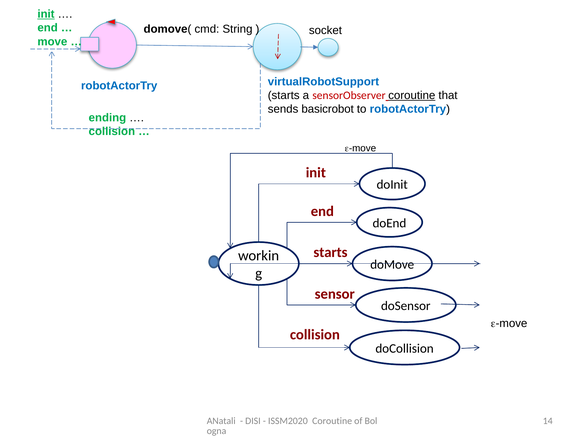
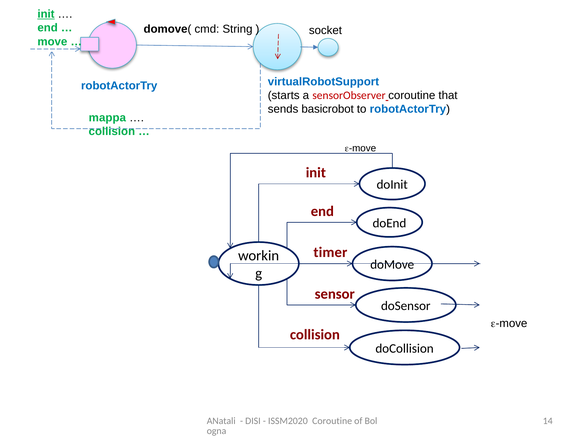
coroutine underline: present -> none (412, 95)
ending: ending -> mappa (107, 118)
starts: starts -> timer (330, 252)
